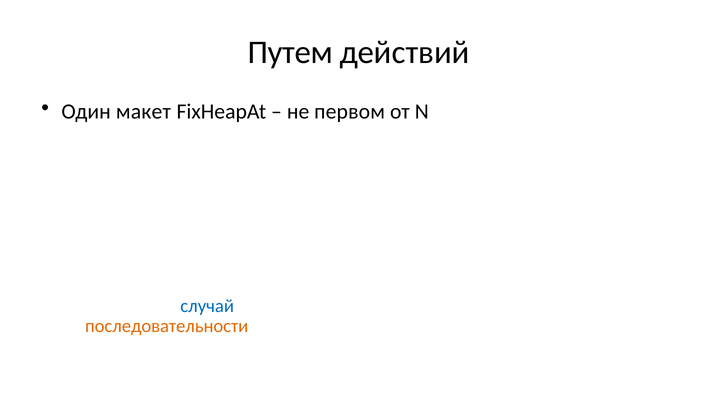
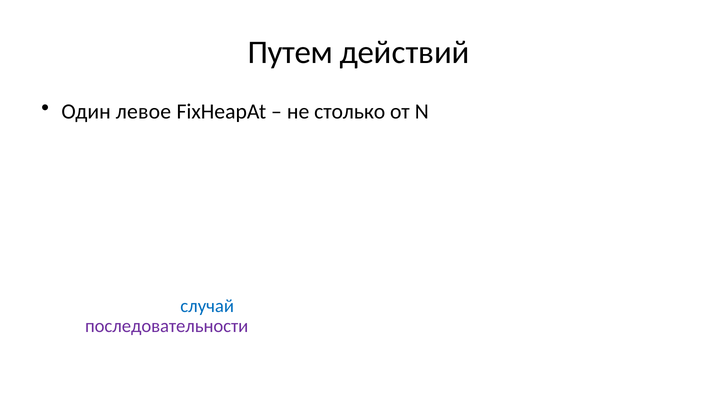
макет: макет -> левое (143, 111)
первом: первом -> столько (350, 111)
последовательности colour: orange -> purple (167, 326)
